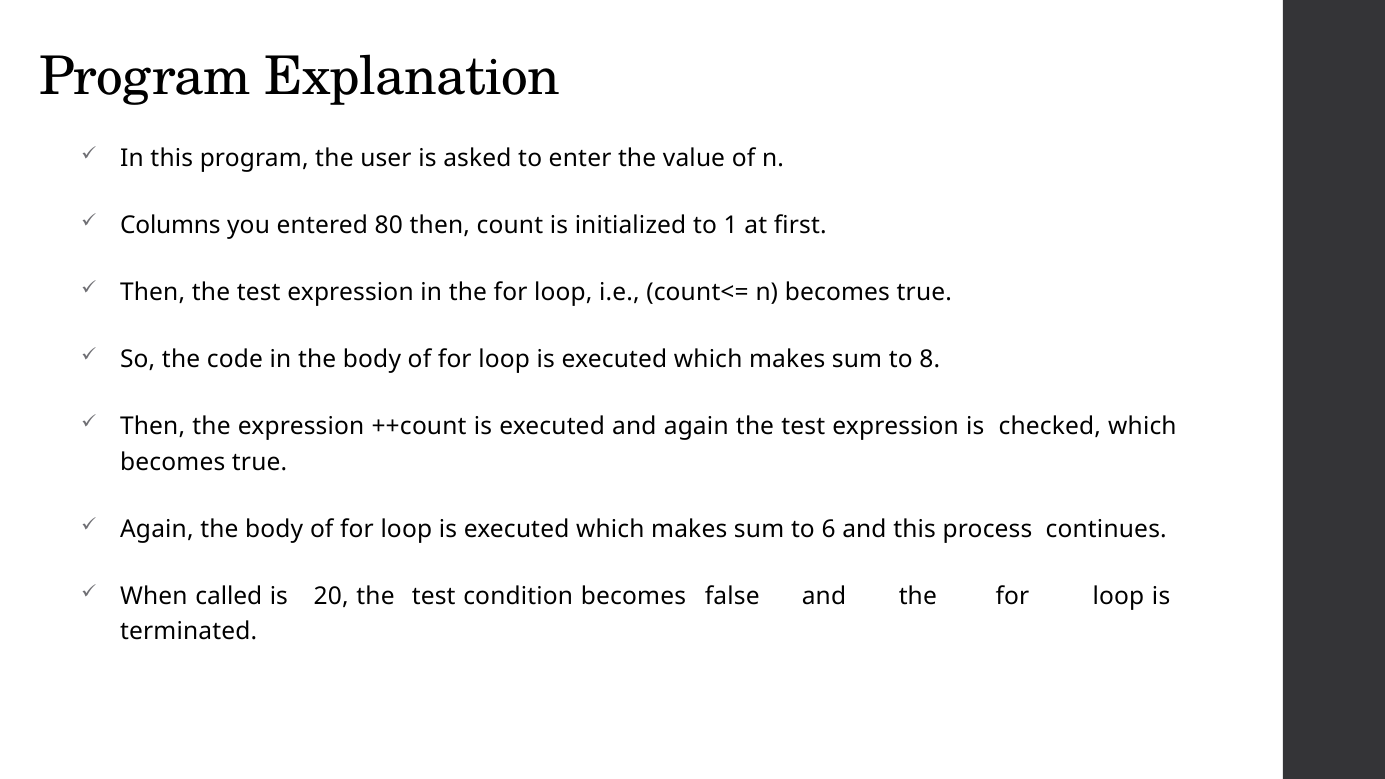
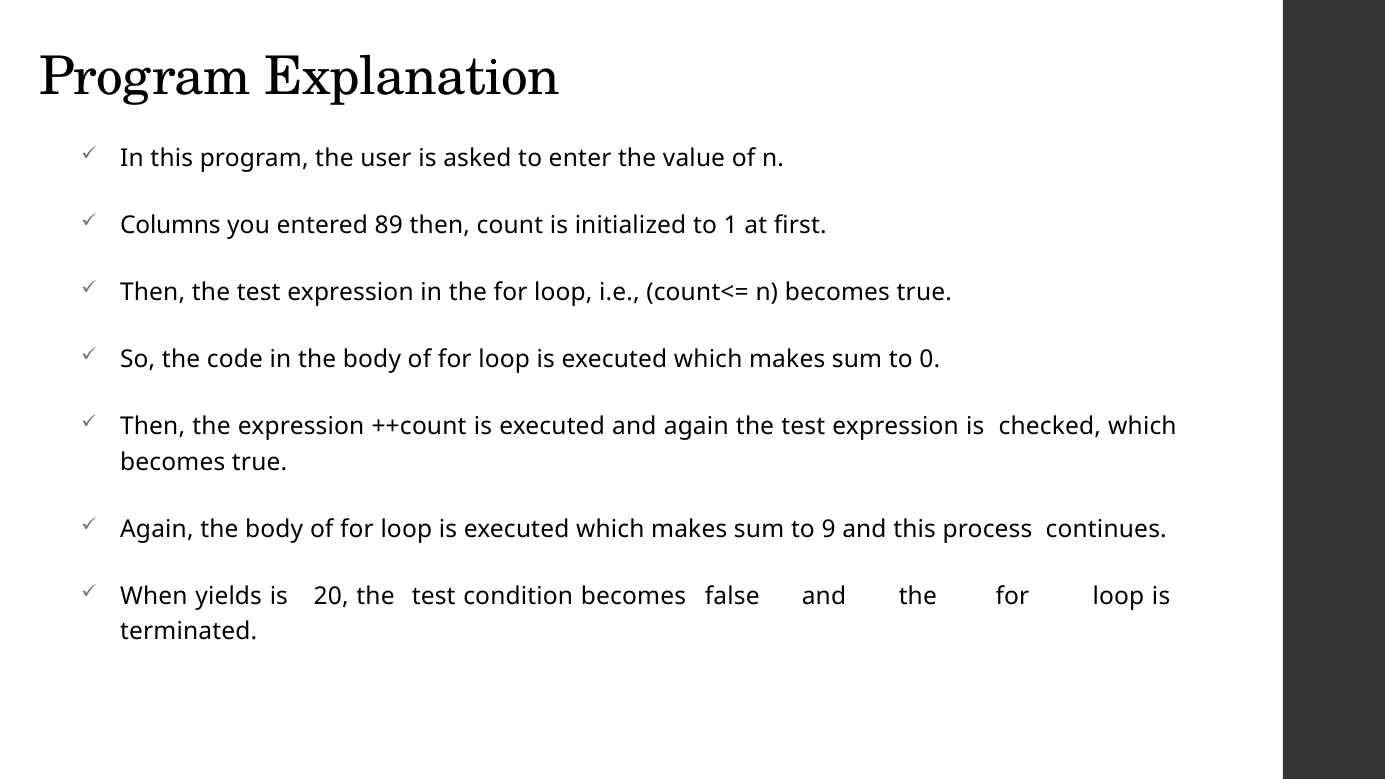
80: 80 -> 89 (389, 226)
8: 8 -> 0 (930, 360)
6: 6 -> 9 (829, 529)
called: called -> yields (229, 596)
